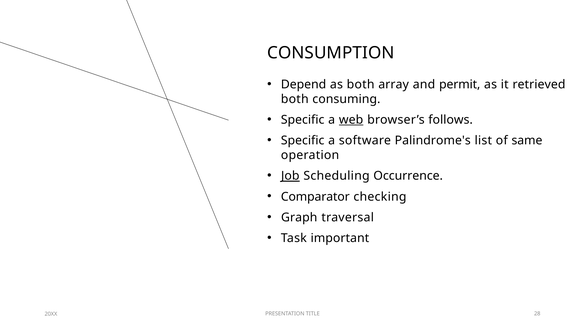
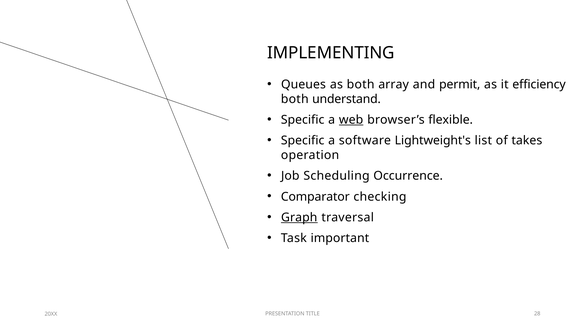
CONSUMPTION: CONSUMPTION -> IMPLEMENTING (331, 53)
Depend: Depend -> Queues (303, 84)
retrieved: retrieved -> efficiency (539, 84)
consuming: consuming -> understand (347, 99)
follows: follows -> flexible (451, 120)
Palindrome's: Palindrome's -> Lightweight's (433, 141)
same: same -> takes (527, 141)
Job underline: present -> none (290, 176)
Graph underline: none -> present (299, 217)
